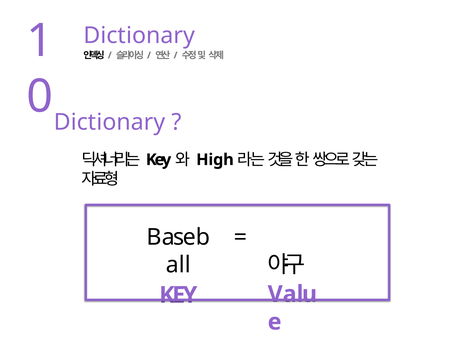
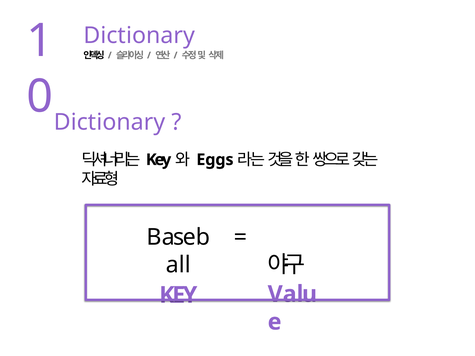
High: High -> Eggs (215, 160)
